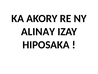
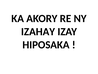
ALINAY: ALINAY -> IZAHAY (38, 31)
